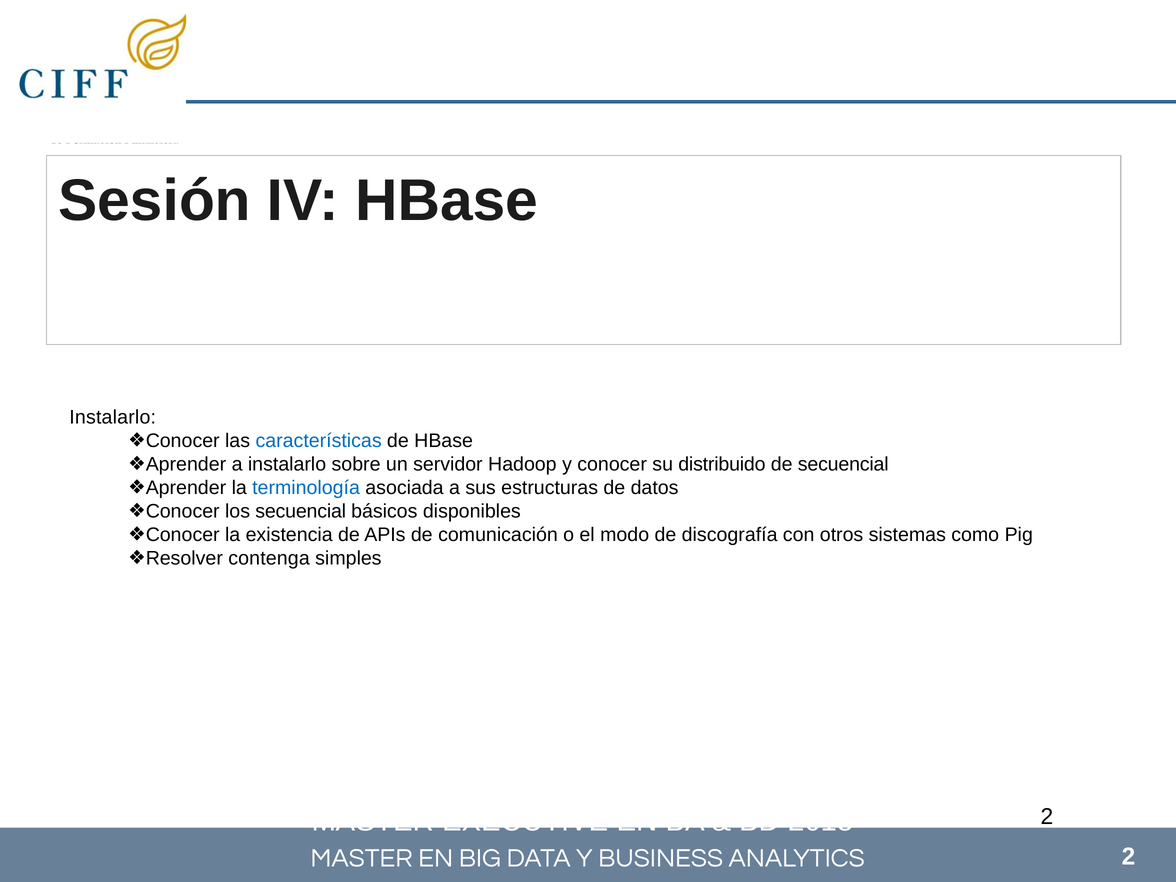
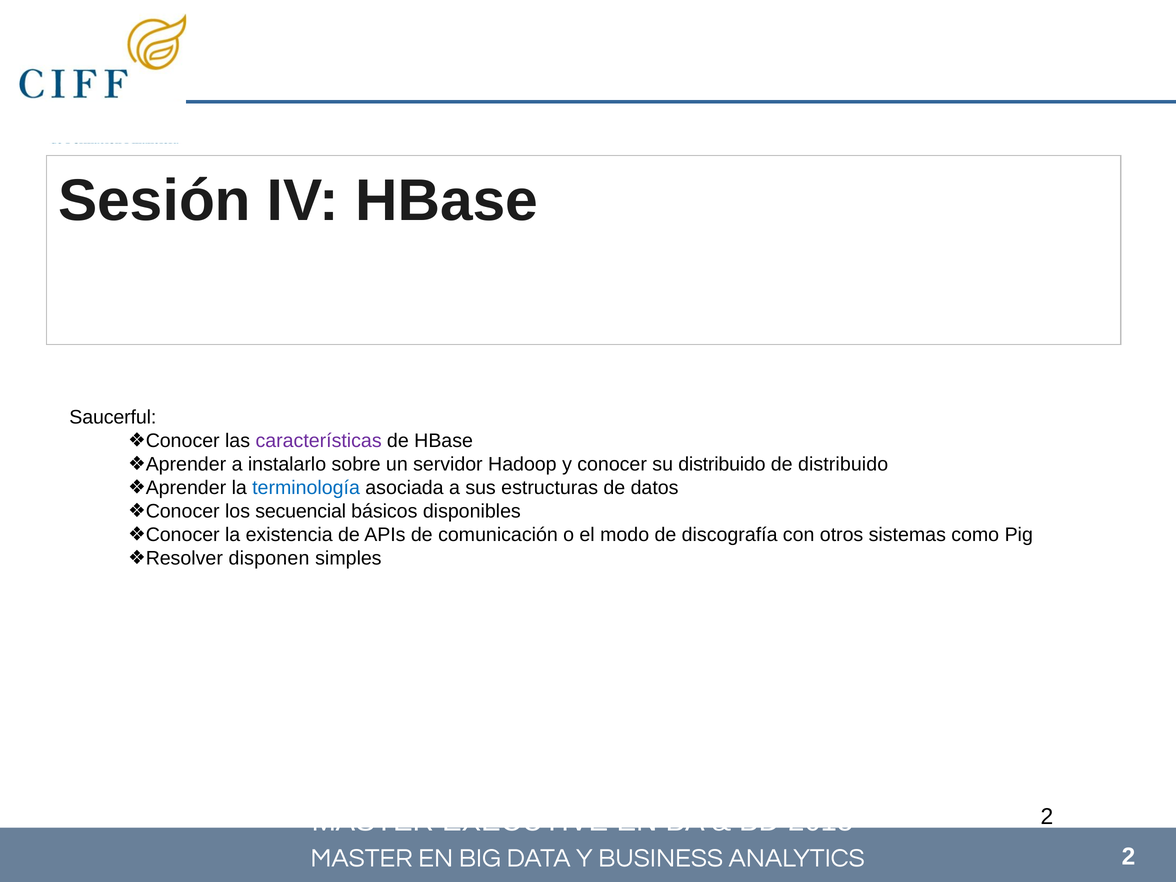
Instalarlo: Instalarlo -> Saucerful (113, 417)
características colour: blue -> purple (319, 441)
de secuencial: secuencial -> distribuido (843, 464)
contenga: contenga -> disponen (269, 558)
